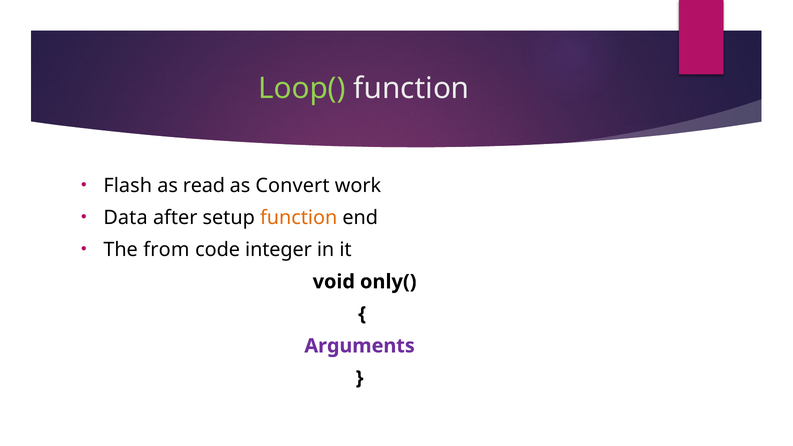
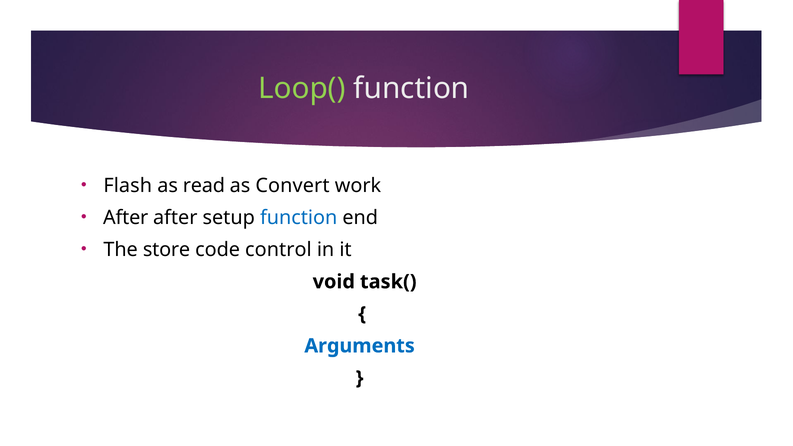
Data: Data -> After (126, 218)
function colour: orange -> blue (299, 218)
from: from -> store (167, 250)
integer: integer -> control (278, 250)
only(: only( -> task( (388, 282)
Arguments colour: purple -> blue (360, 346)
